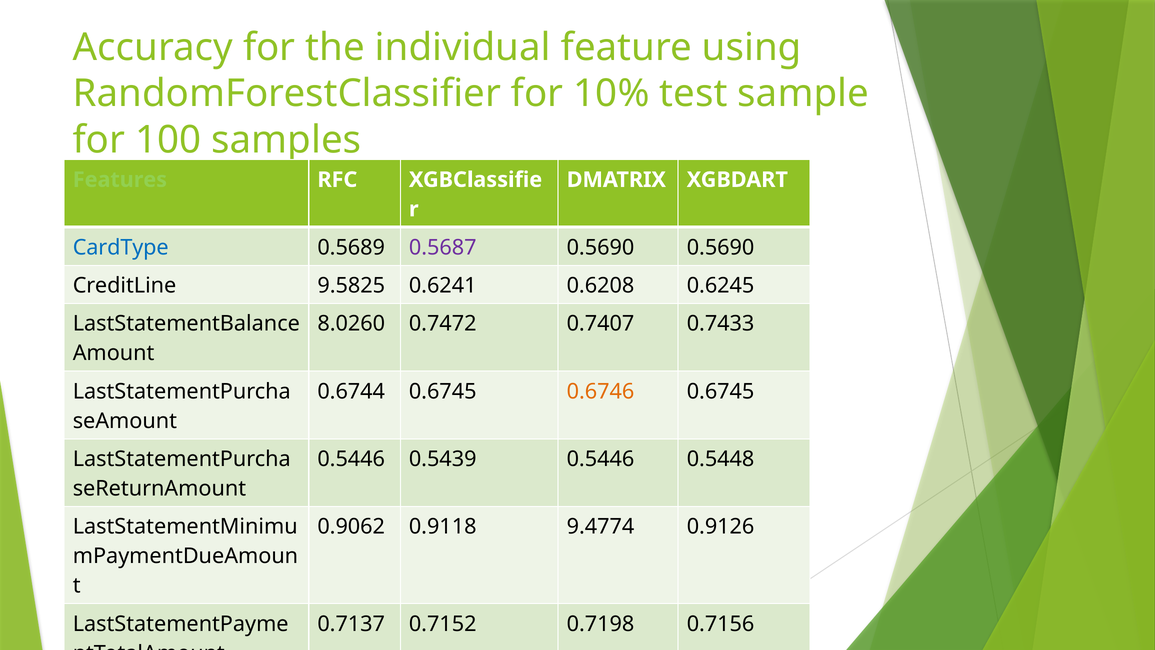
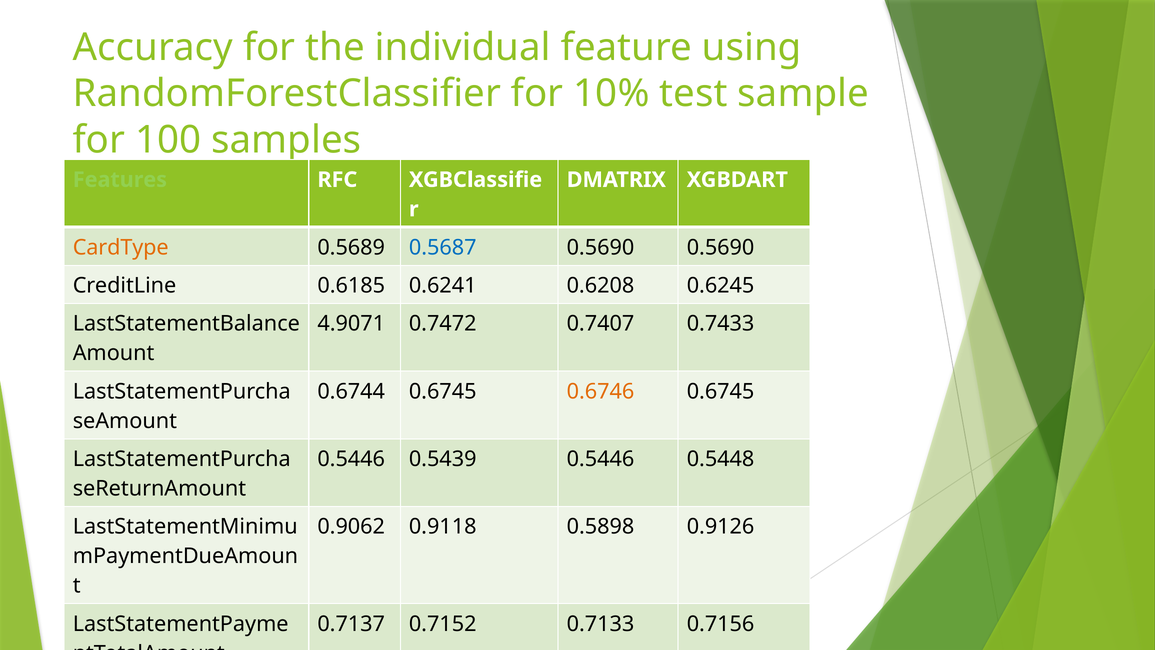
CardType colour: blue -> orange (121, 247)
0.5687 colour: purple -> blue (443, 247)
9.5825: 9.5825 -> 0.6185 (351, 285)
8.0260: 8.0260 -> 4.9071 (351, 324)
9.4774: 9.4774 -> 0.5898 (601, 526)
0.7198: 0.7198 -> 0.7133 (601, 624)
